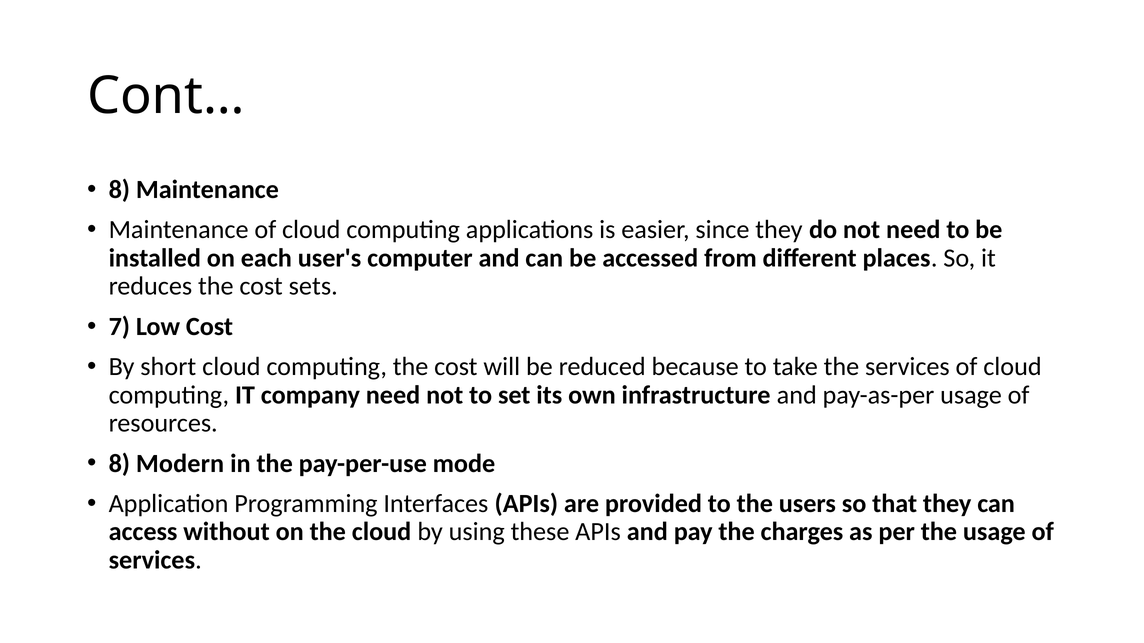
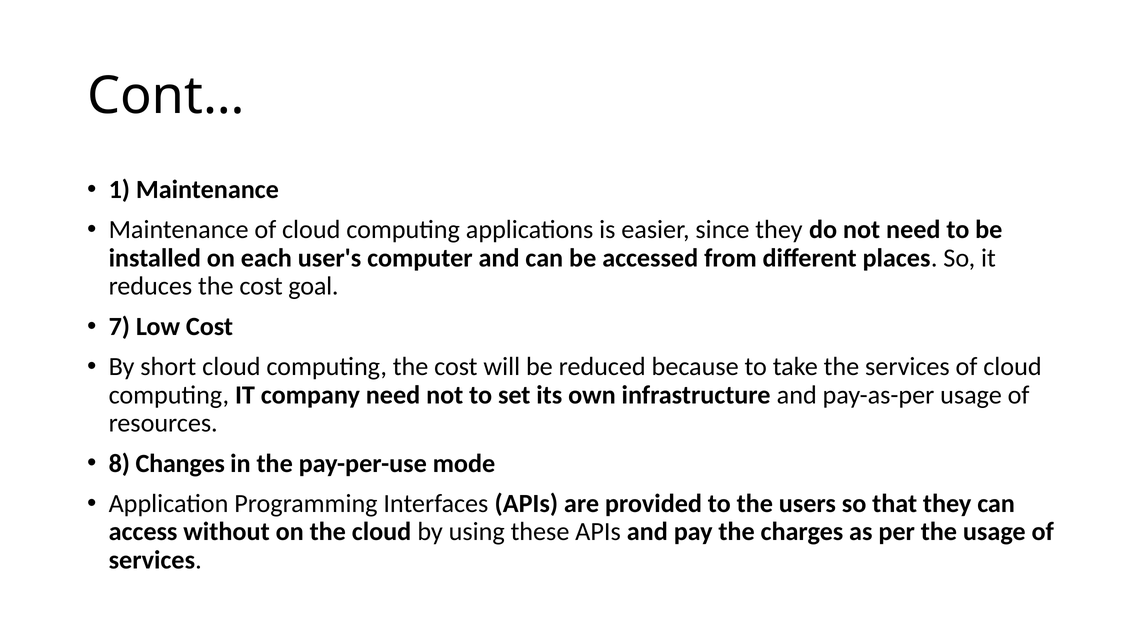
8: 8 -> 1 (119, 190)
sets: sets -> goal (313, 286)
Modern: Modern -> Changes (180, 464)
